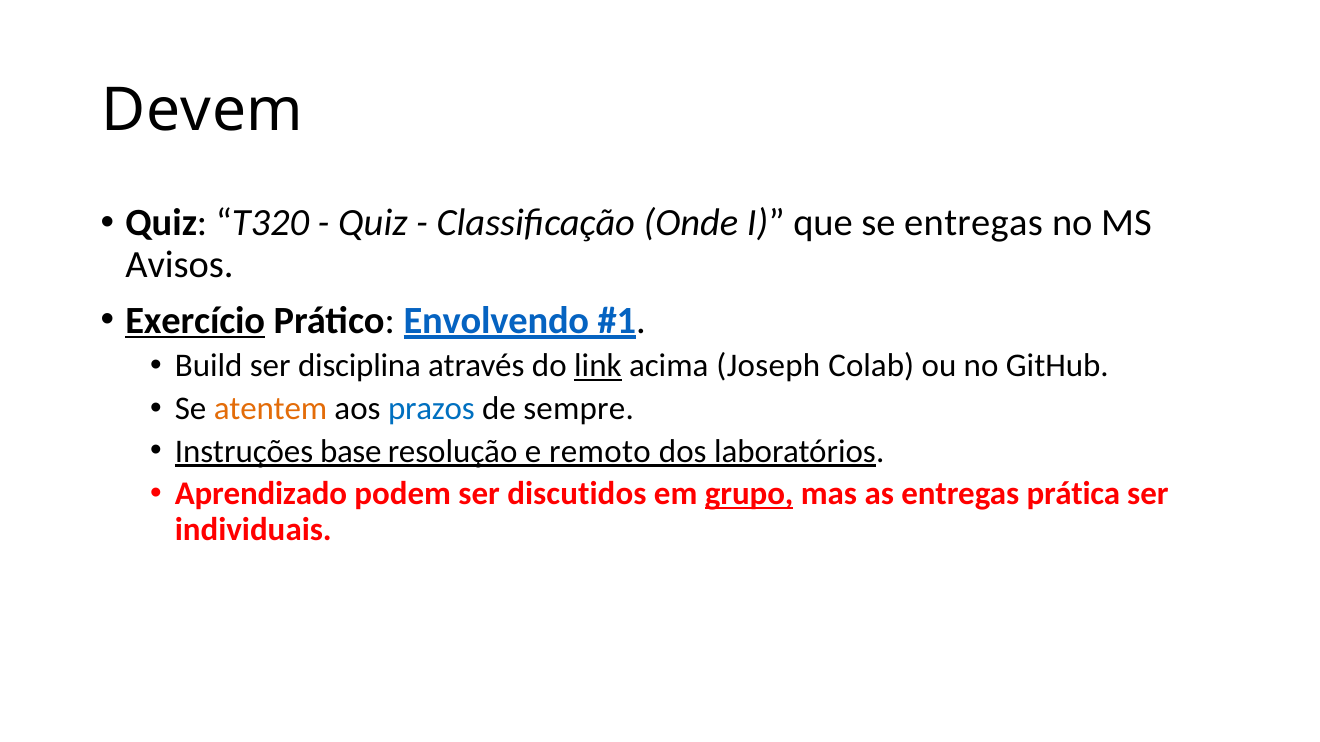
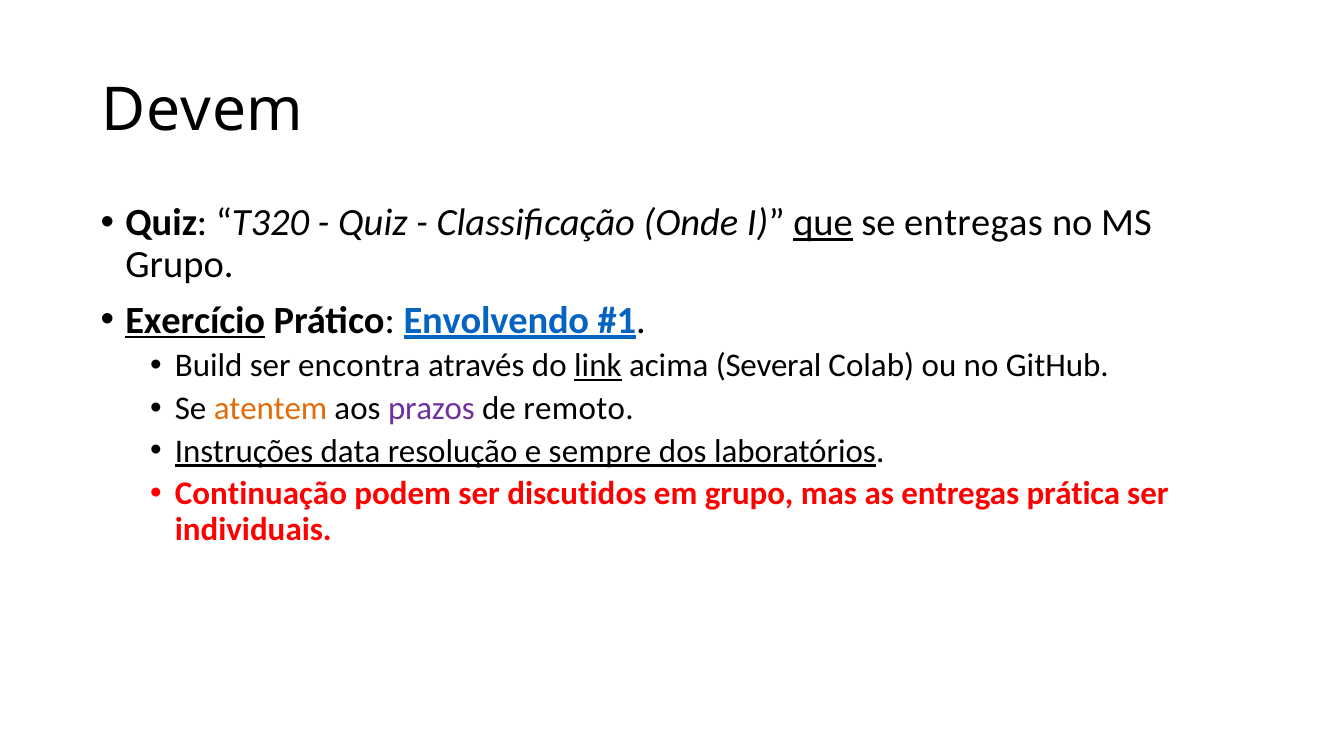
que underline: none -> present (823, 223)
Avisos: Avisos -> Grupo (179, 265)
disciplina: disciplina -> encontra (359, 366)
Joseph: Joseph -> Several (769, 366)
prazos colour: blue -> purple (431, 409)
sempre: sempre -> remoto (579, 409)
base: base -> data (351, 452)
remoto: remoto -> sempre (600, 452)
Aprendizado: Aprendizado -> Continuação (261, 494)
grupo underline: present -> none (749, 494)
